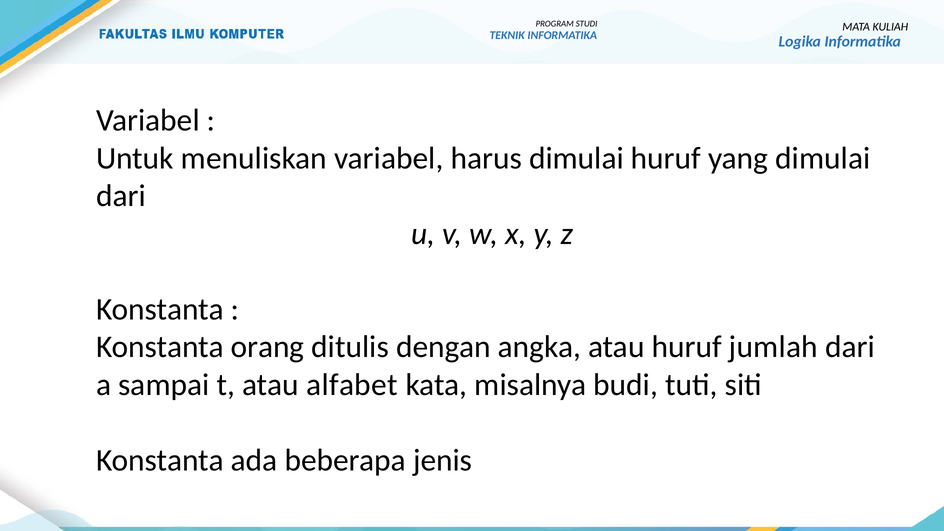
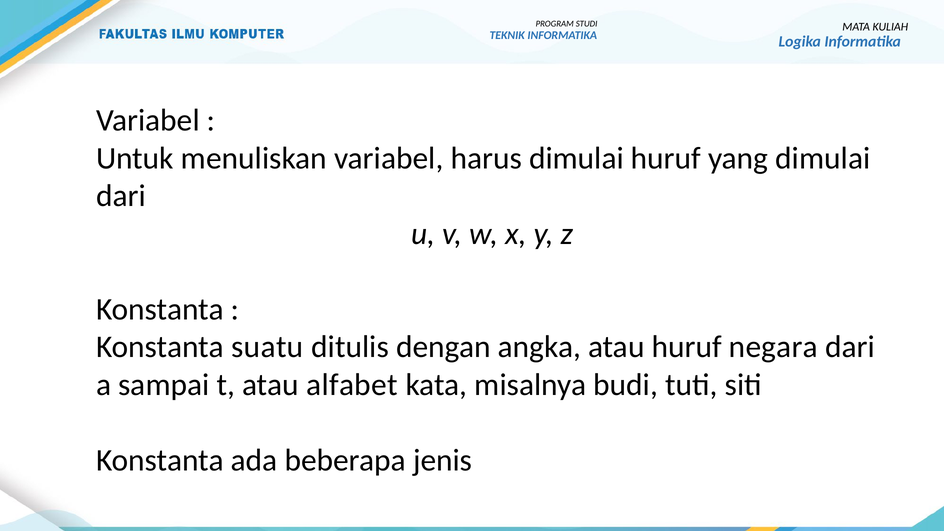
orang: orang -> suatu (267, 347)
jumlah: jumlah -> negara (773, 347)
